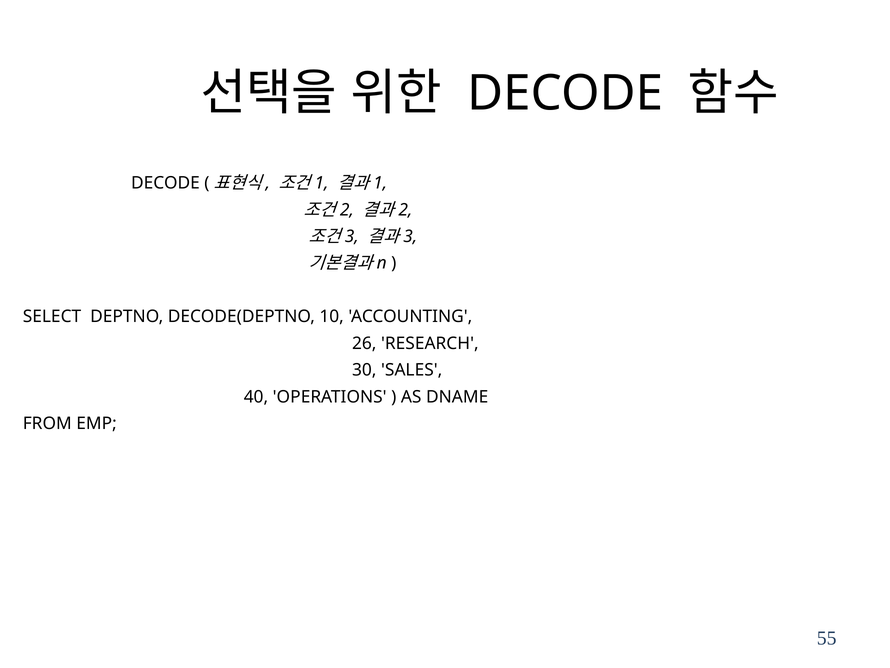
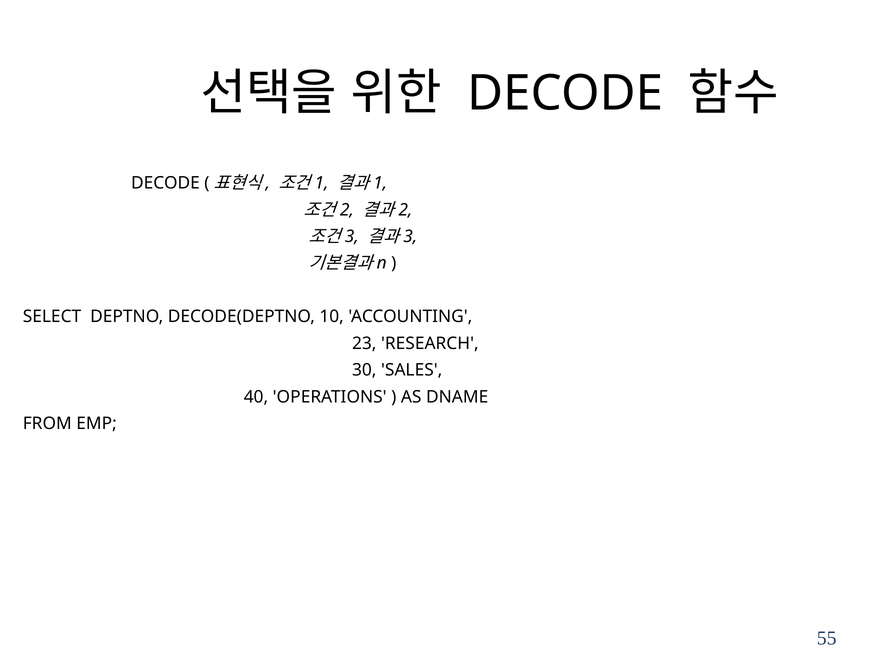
26: 26 -> 23 (364, 343)
